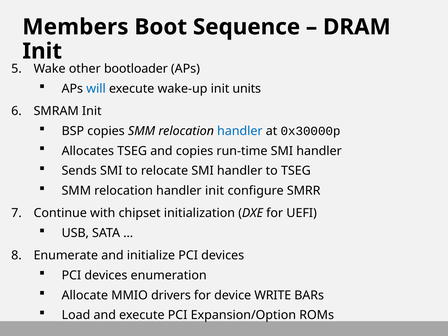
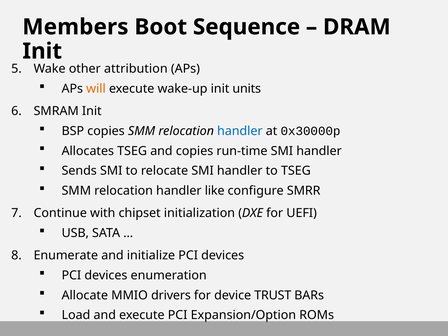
bootloader: bootloader -> attribution (136, 69)
will colour: blue -> orange (96, 89)
handler init: init -> like (215, 191)
WRITE: WRITE -> TRUST (273, 295)
